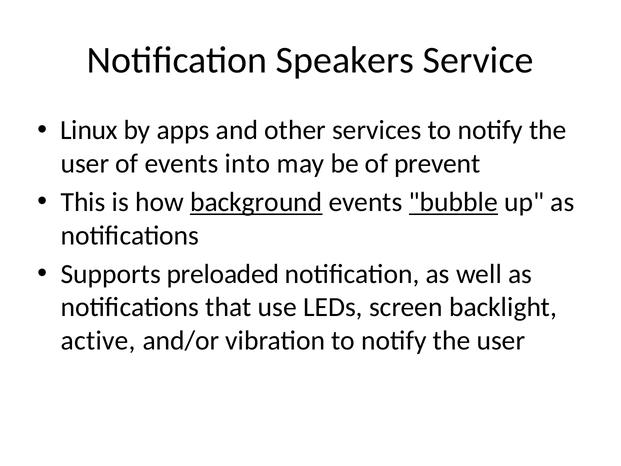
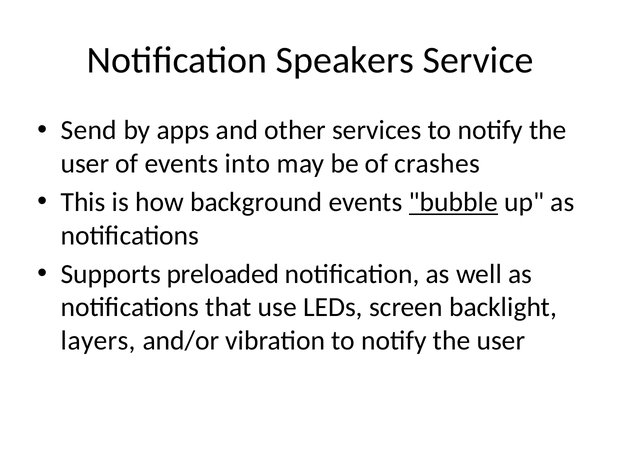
Linux: Linux -> Send (89, 130)
prevent: prevent -> crashes (437, 163)
background underline: present -> none (256, 202)
active: active -> layers (98, 340)
